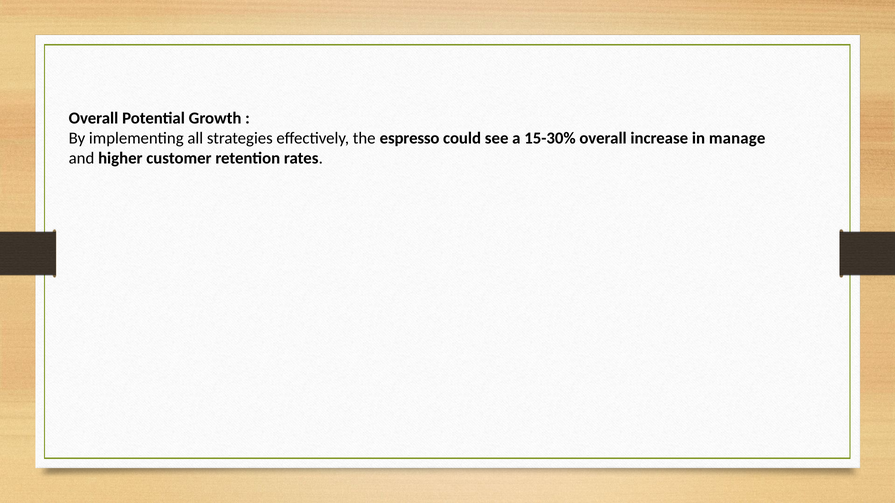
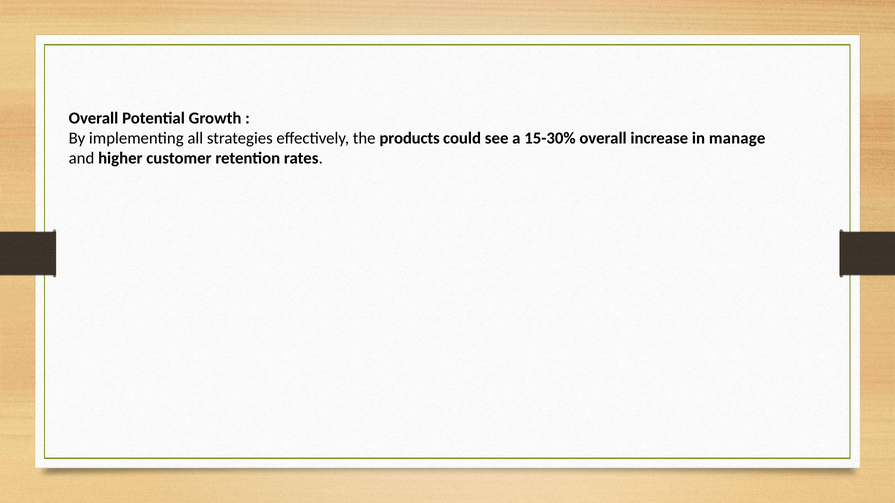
espresso: espresso -> products (410, 138)
